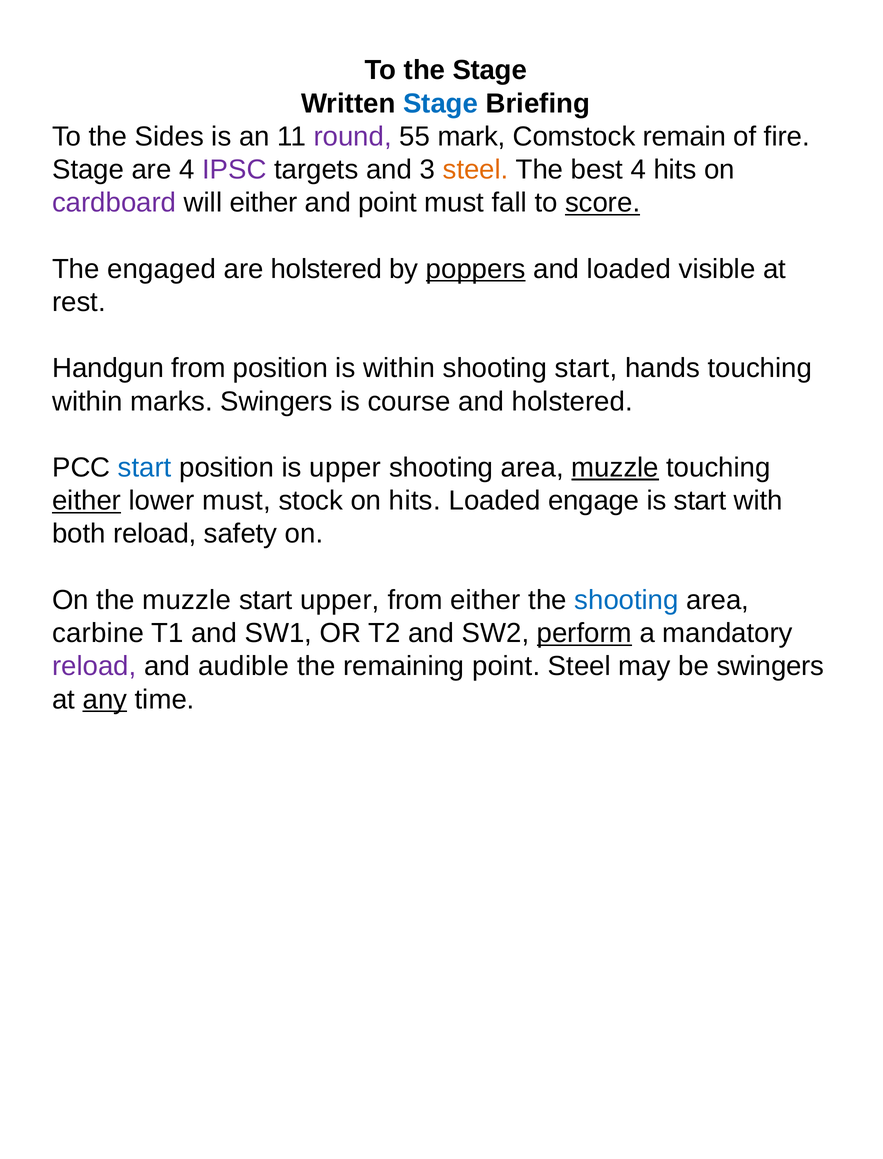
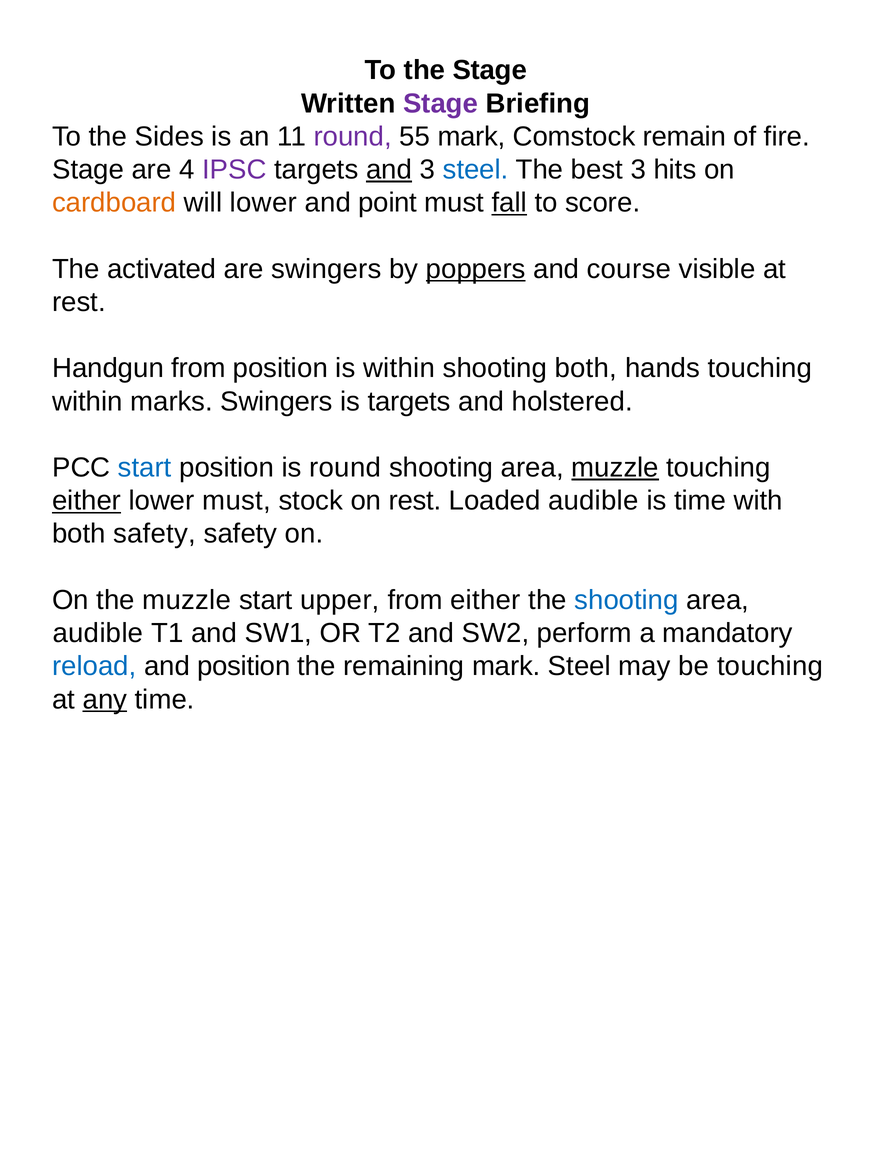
Stage colour: blue -> purple (441, 103)
and underline: none -> present (389, 170)
steel colour: orange -> blue (476, 170)
best 4: 4 -> 3 (638, 170)
cardboard colour: purple -> orange (114, 203)
will either: either -> lower (263, 203)
fall underline: none -> present (509, 203)
score underline: present -> none (603, 203)
engaged: engaged -> activated (162, 269)
are holstered: holstered -> swingers (326, 269)
and loaded: loaded -> course (629, 269)
shooting start: start -> both (586, 368)
is course: course -> targets (409, 401)
is upper: upper -> round (345, 468)
on hits: hits -> rest (415, 501)
Loaded engage: engage -> audible (593, 501)
is start: start -> time (700, 501)
both reload: reload -> safety (155, 534)
carbine: carbine -> audible (98, 633)
perform underline: present -> none (584, 633)
reload colour: purple -> blue (94, 666)
and audible: audible -> position (244, 666)
remaining point: point -> mark (506, 666)
be swingers: swingers -> touching (770, 666)
